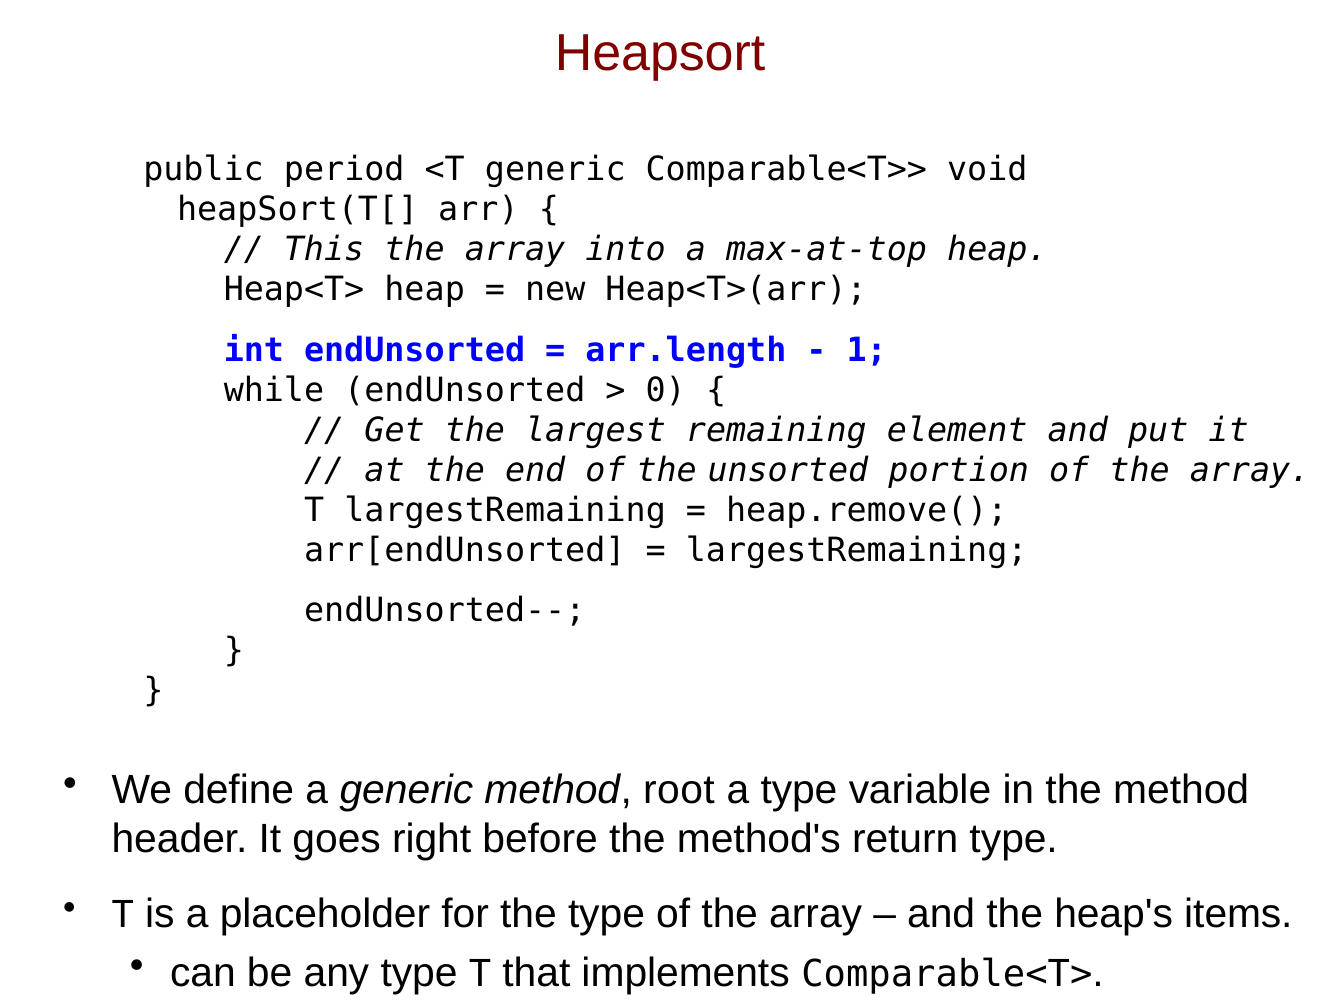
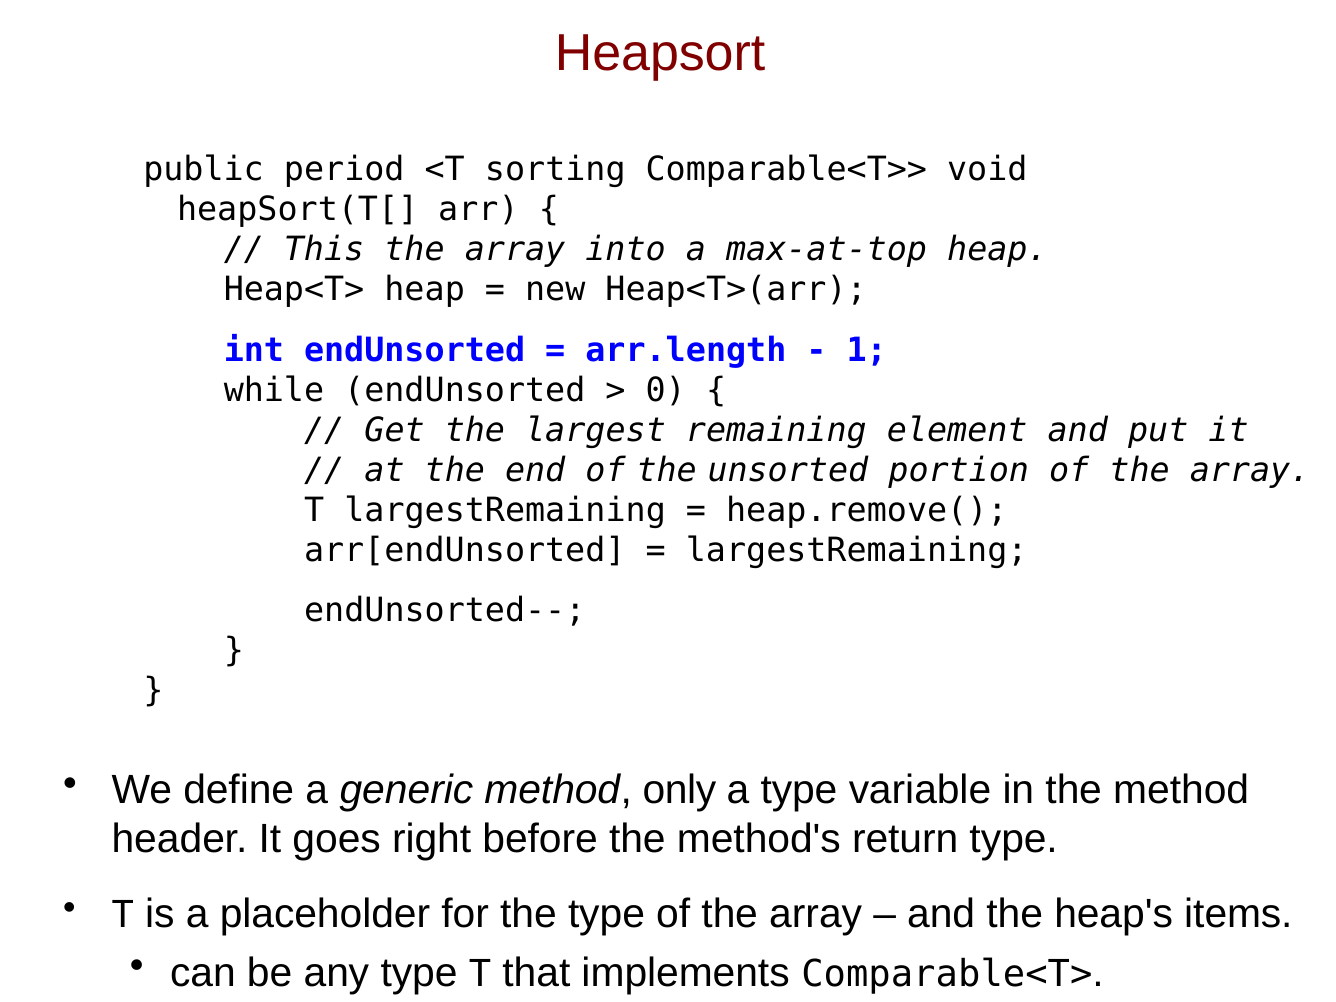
<T generic: generic -> sorting (555, 170)
root: root -> only (679, 790)
